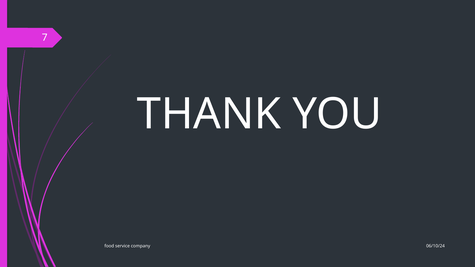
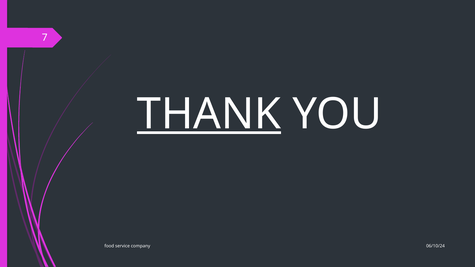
THANK underline: none -> present (209, 114)
